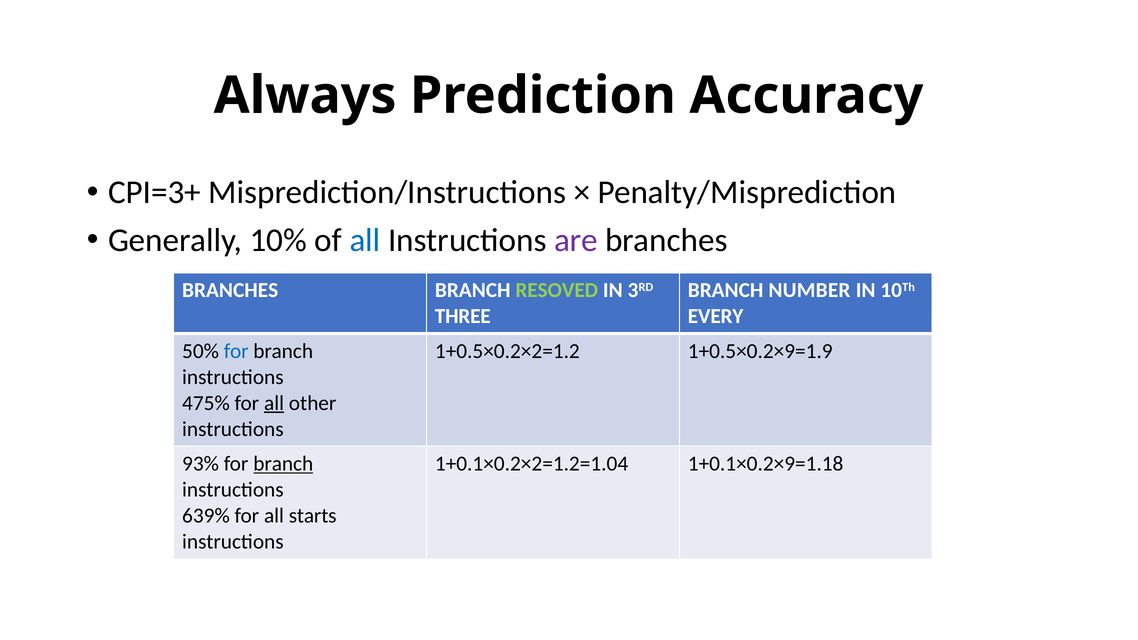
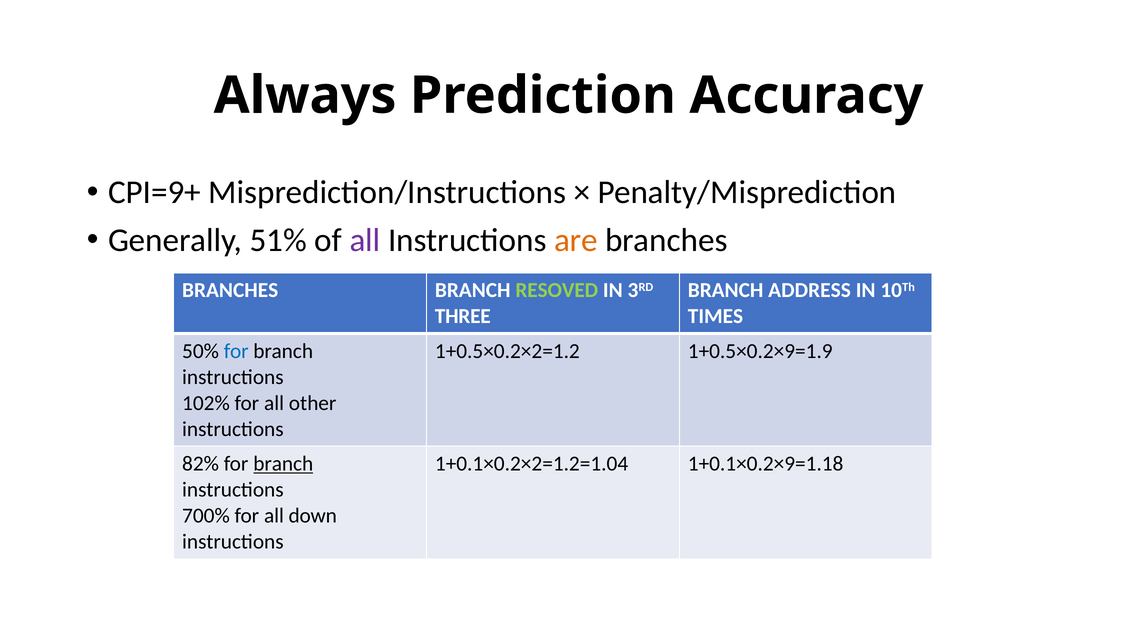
CPI=3+: CPI=3+ -> CPI=9+ (155, 192)
10%: 10% -> 51% (278, 240)
all colour: blue -> purple (365, 240)
are colour: purple -> orange (576, 240)
NUMBER: NUMBER -> ADDRESS (810, 290)
EVERY: EVERY -> TIMES (715, 316)
475%: 475% -> 102% (206, 403)
all underline: present -> none (274, 403)
93%: 93% -> 82% (201, 464)
639%: 639% -> 700% (206, 516)
starts: starts -> down (313, 516)
